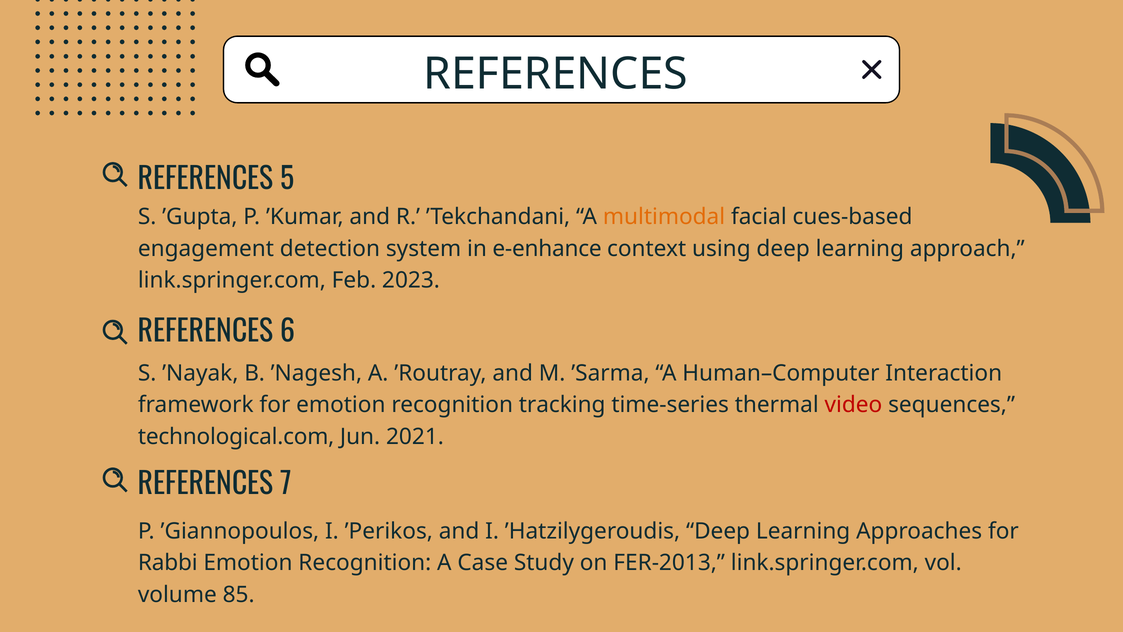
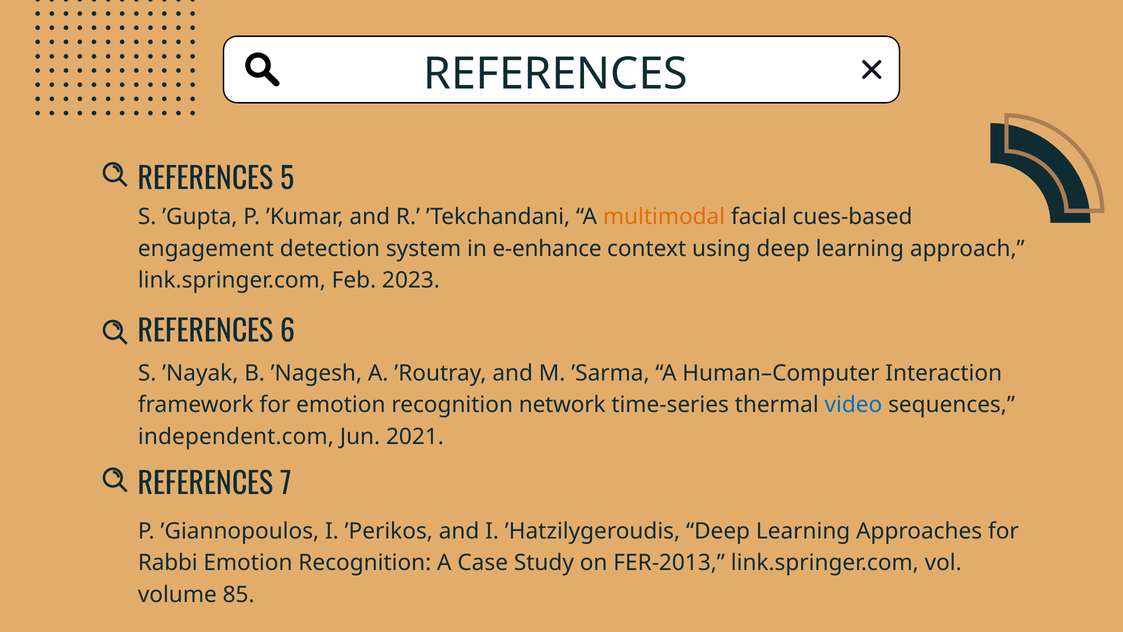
tracking: tracking -> network (562, 405)
video colour: red -> blue (853, 405)
technological.com: technological.com -> independent.com (236, 436)
